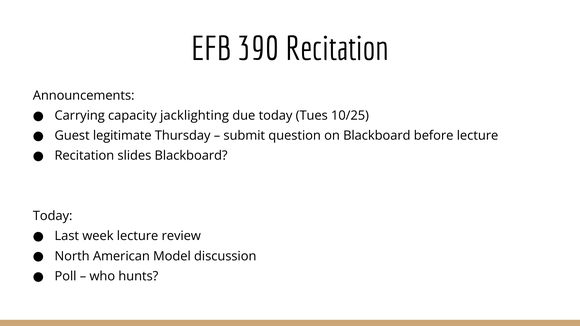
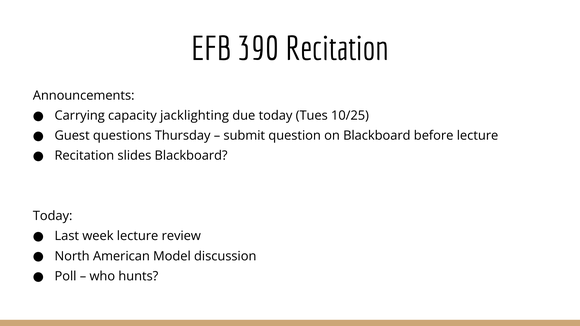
legitimate: legitimate -> questions (122, 136)
